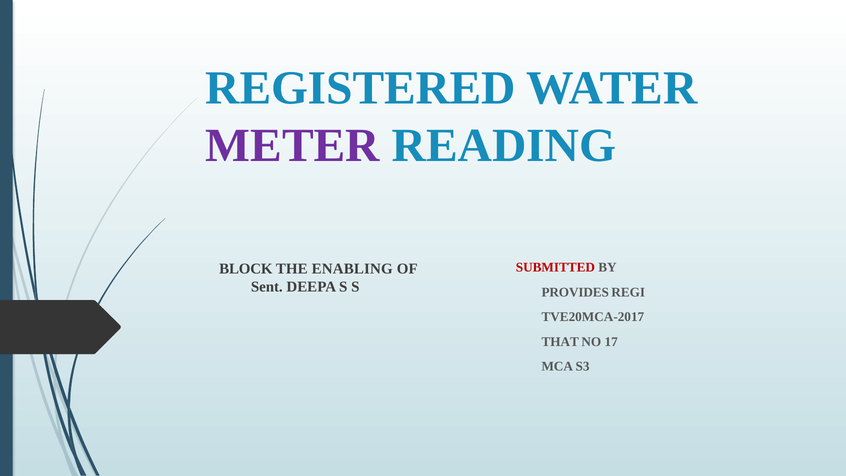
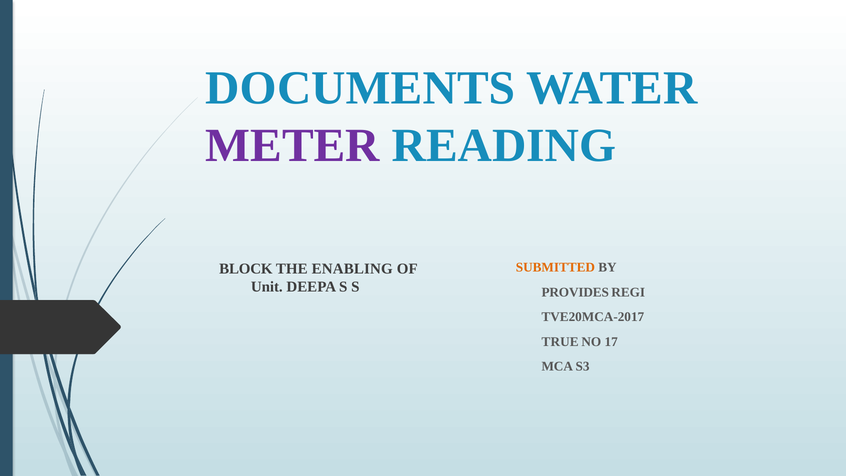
REGISTERED: REGISTERED -> DOCUMENTS (360, 88)
SUBMITTED colour: red -> orange (555, 268)
Sent: Sent -> Unit (267, 287)
THAT: THAT -> TRUE (560, 342)
